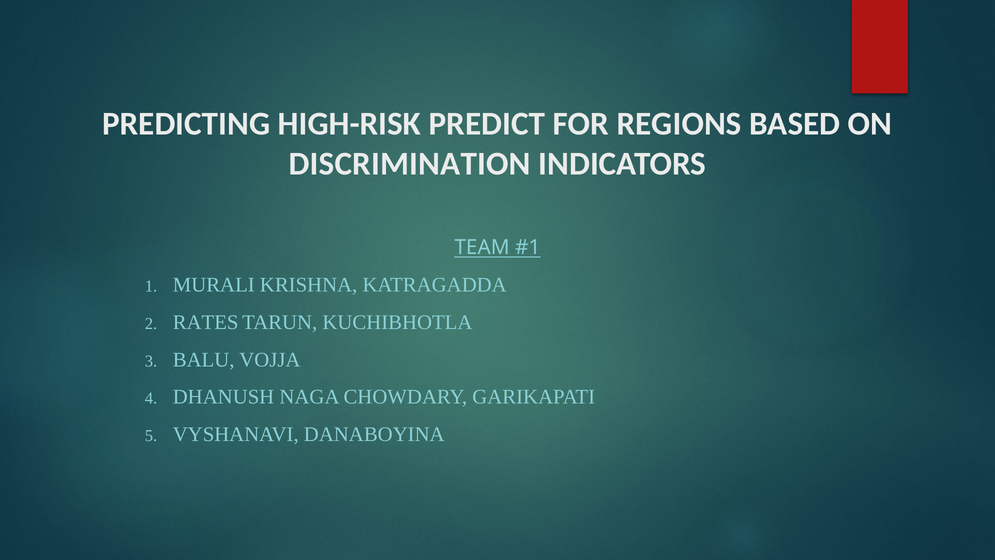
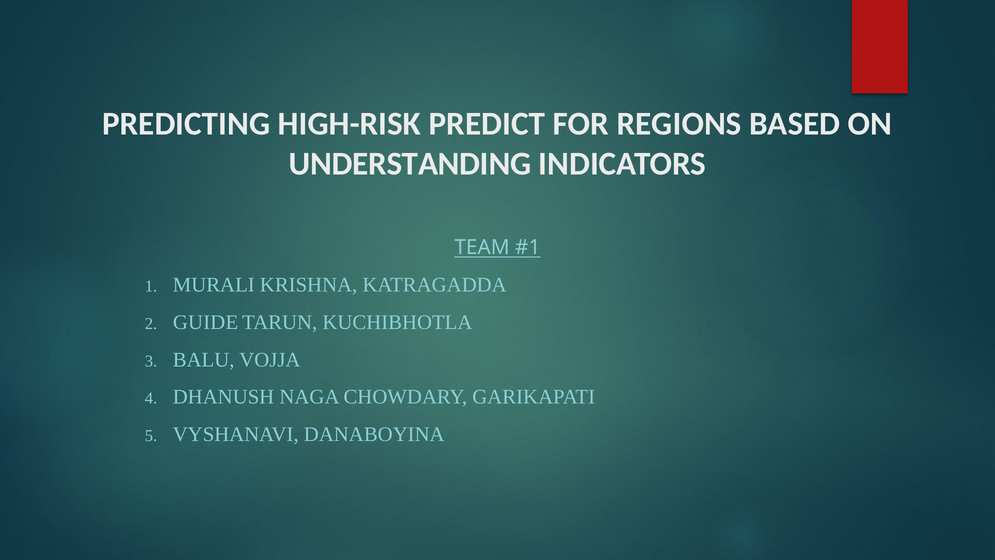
DISCRIMINATION: DISCRIMINATION -> UNDERSTANDING (410, 164)
RATES: RATES -> GUIDE (206, 322)
